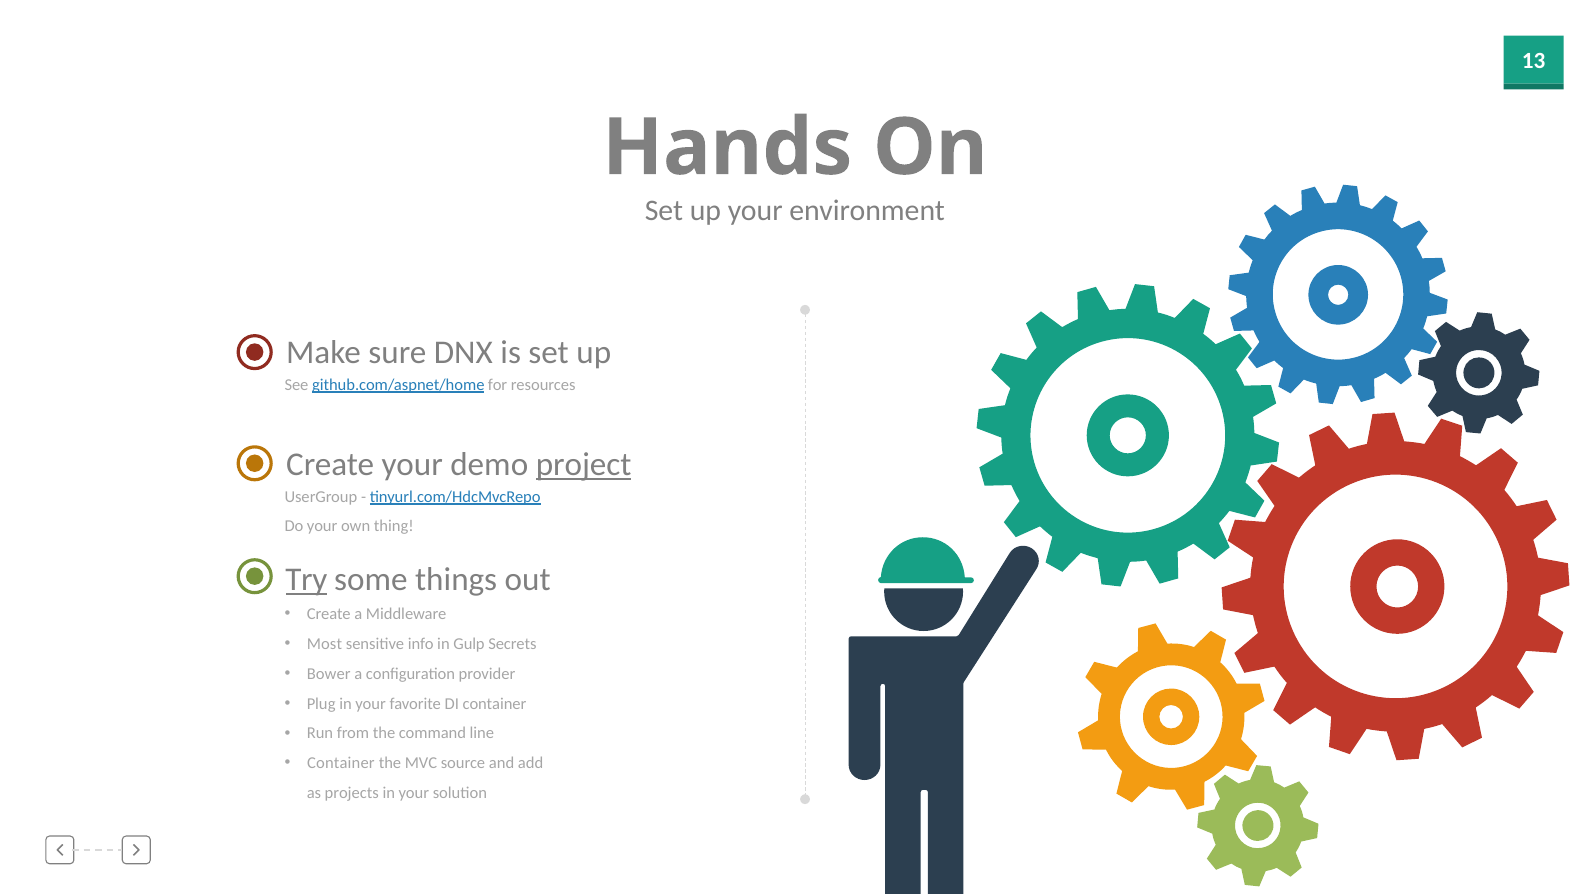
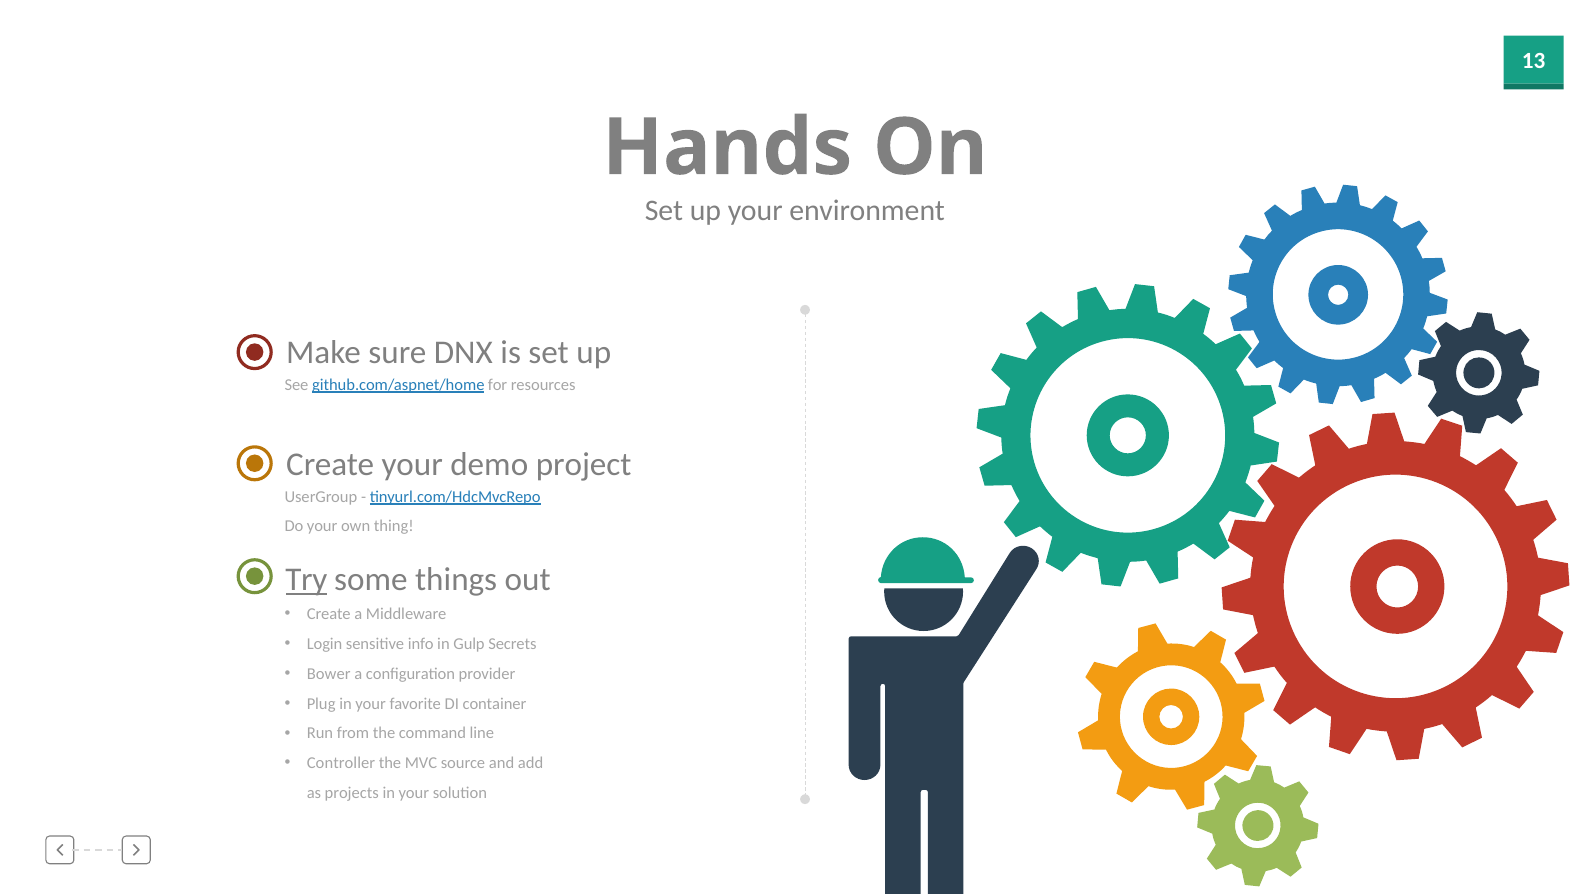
project underline: present -> none (584, 465)
Most: Most -> Login (325, 644)
Container: Container -> Controller (341, 764)
